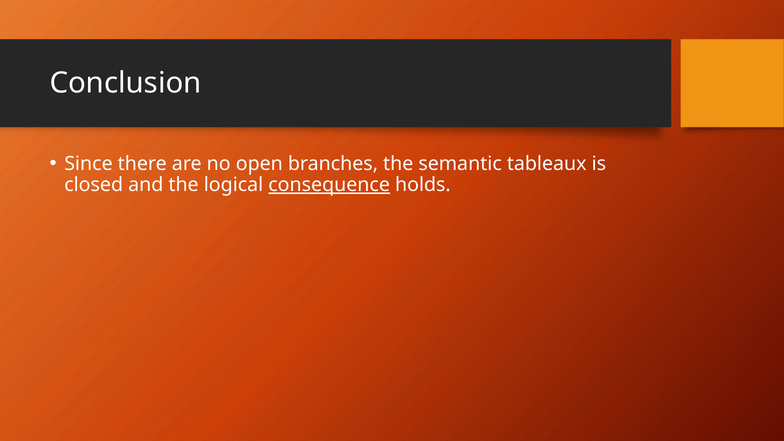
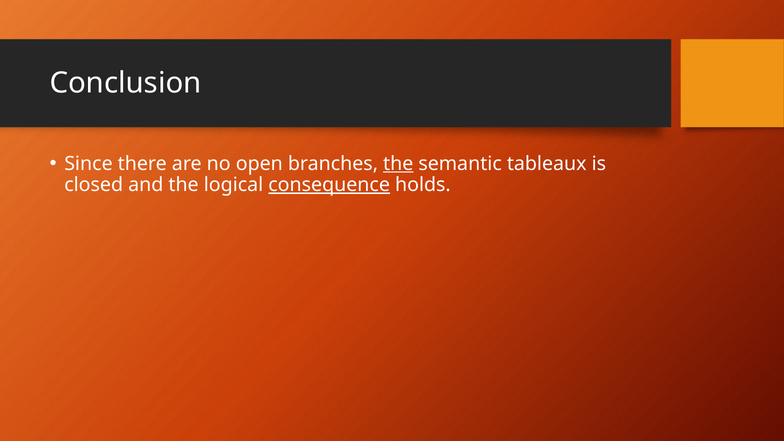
the underline: none -> present (398, 164)
